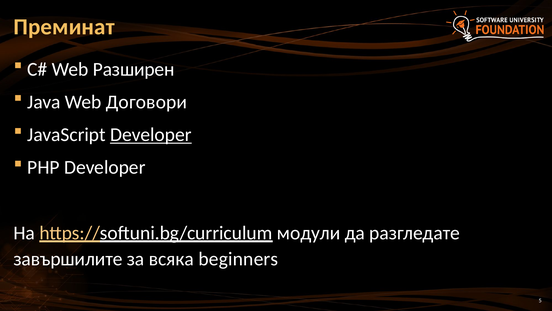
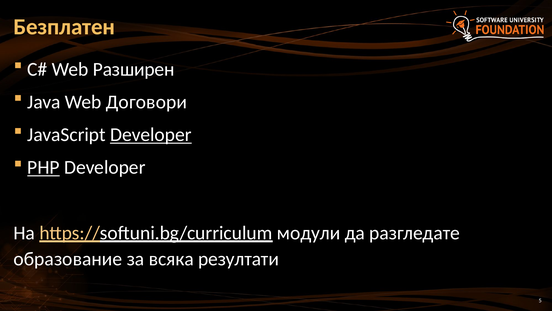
Преминат: Преминат -> Безплатен (64, 27)
PHP underline: none -> present (43, 167)
завършилите: завършилите -> образование (68, 259)
beginners: beginners -> резултати (239, 259)
